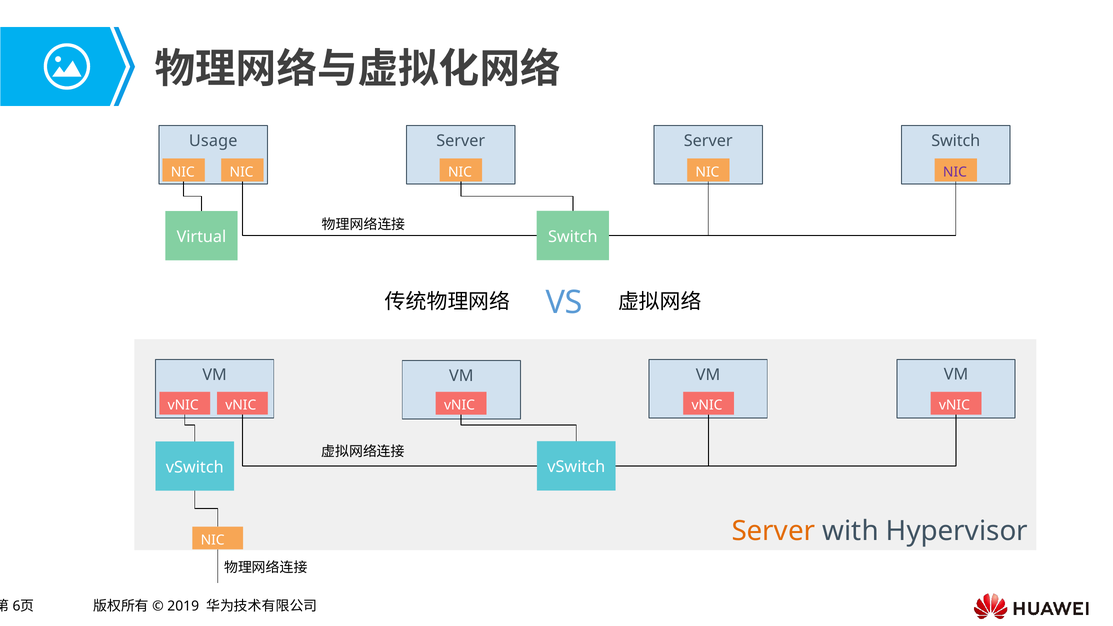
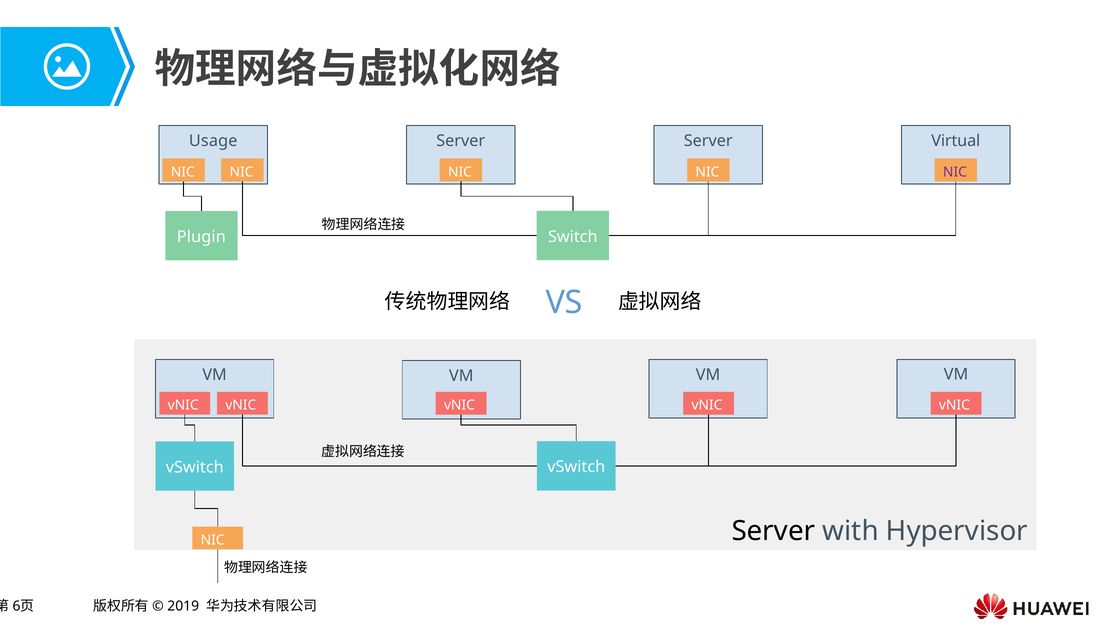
Server Switch: Switch -> Virtual (956, 141)
Virtual: Virtual -> Plugin (201, 237)
Server colour: orange -> black (773, 531)
